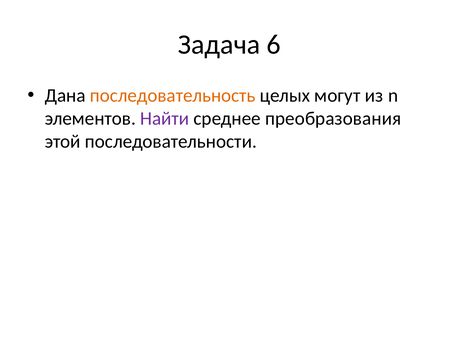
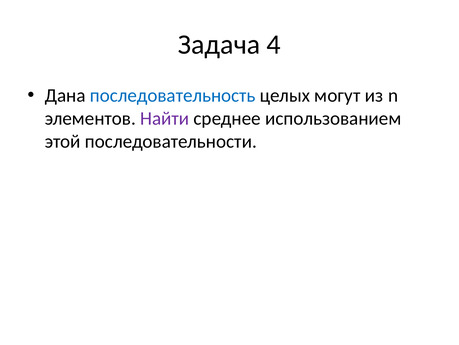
6: 6 -> 4 (274, 44)
последовательность colour: orange -> blue (173, 95)
преобразования: преобразования -> использованием (333, 118)
